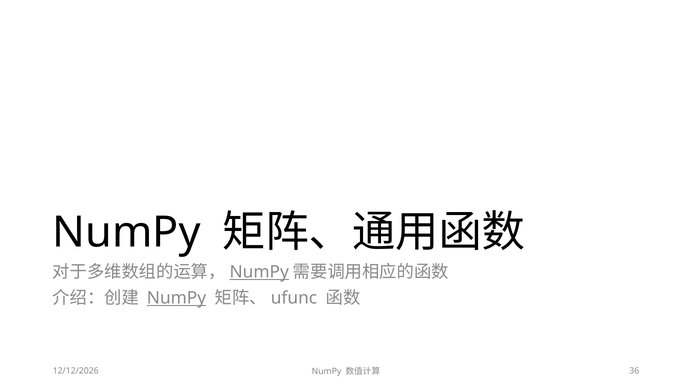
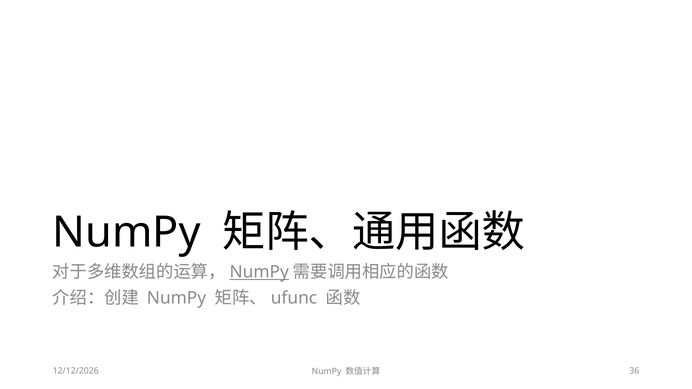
NumPy underline: present -> none (177, 298)
